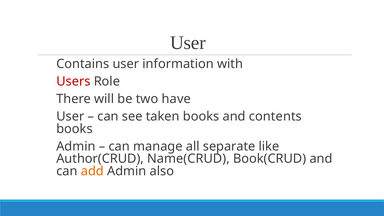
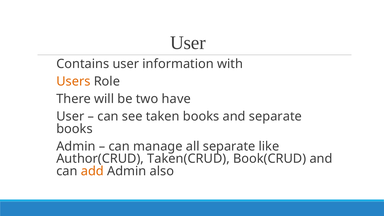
Users colour: red -> orange (73, 81)
and contents: contents -> separate (275, 116)
Name(CRUD: Name(CRUD -> Taken(CRUD (188, 159)
